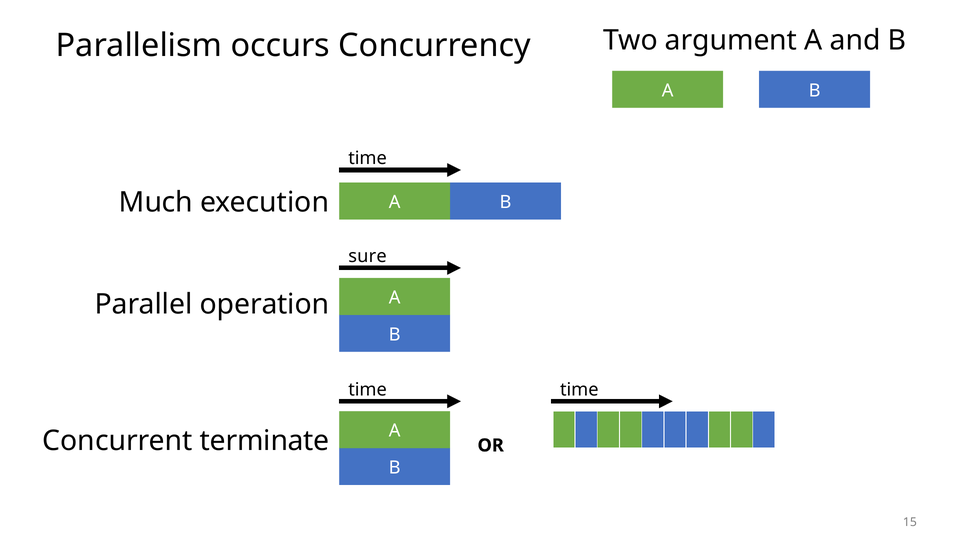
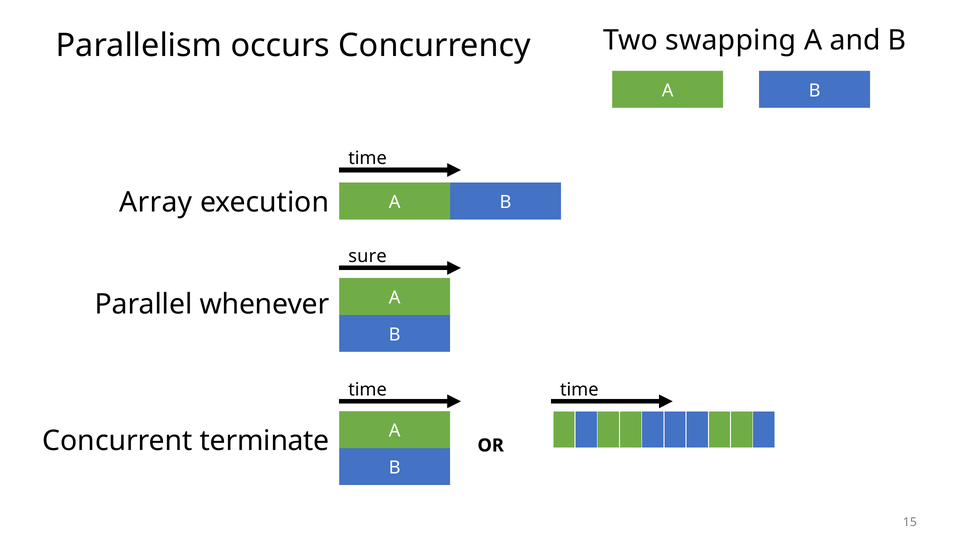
argument: argument -> swapping (731, 40)
Much: Much -> Array (156, 202)
operation: operation -> whenever (265, 304)
